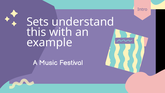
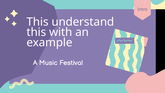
Sets: Sets -> This (38, 22)
